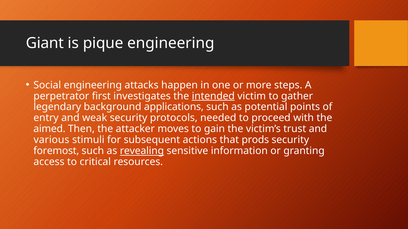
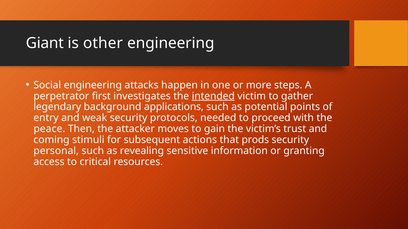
pique: pique -> other (103, 43)
aimed: aimed -> peace (49, 129)
various: various -> coming (51, 140)
foremost: foremost -> personal (56, 151)
revealing underline: present -> none (142, 151)
